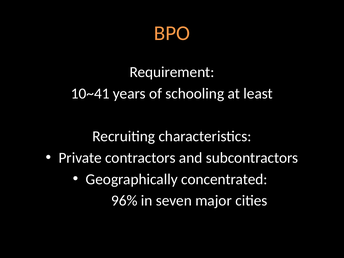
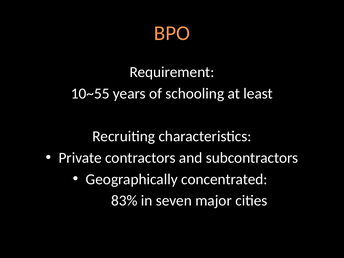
10~41: 10~41 -> 10~55 (90, 94)
96%: 96% -> 83% (124, 201)
